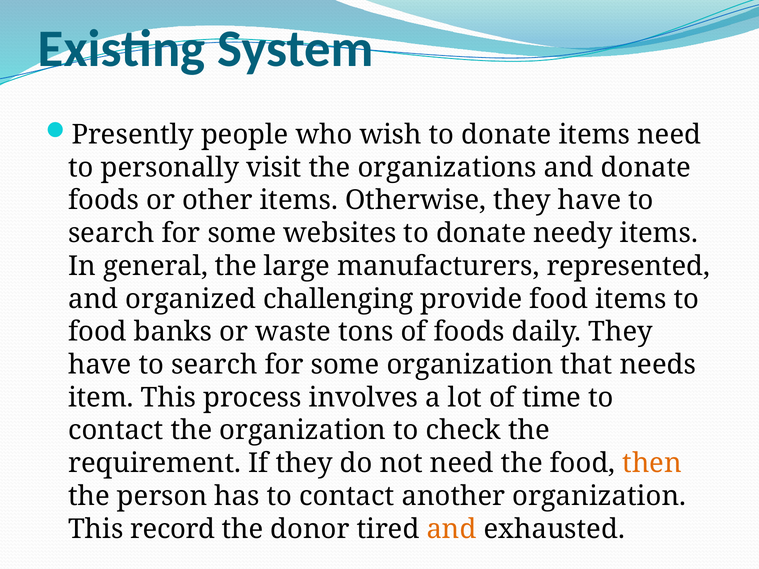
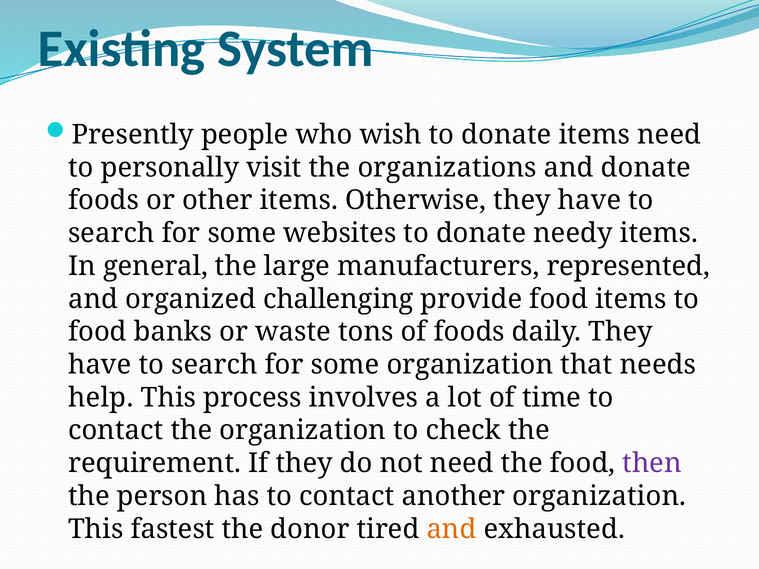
item: item -> help (101, 398)
then colour: orange -> purple (652, 464)
record: record -> fastest (173, 529)
